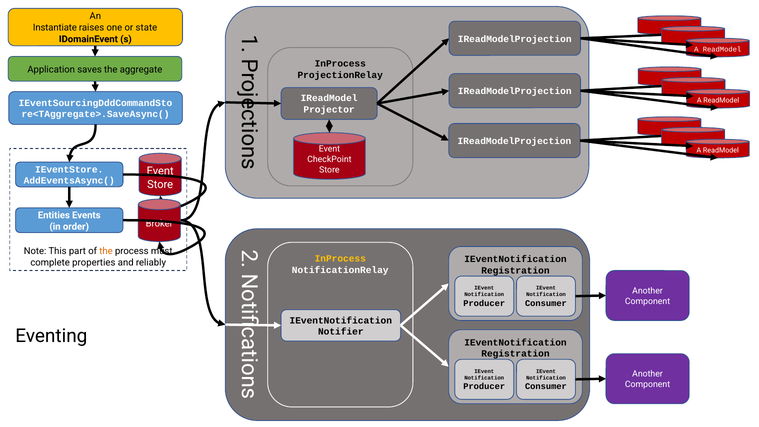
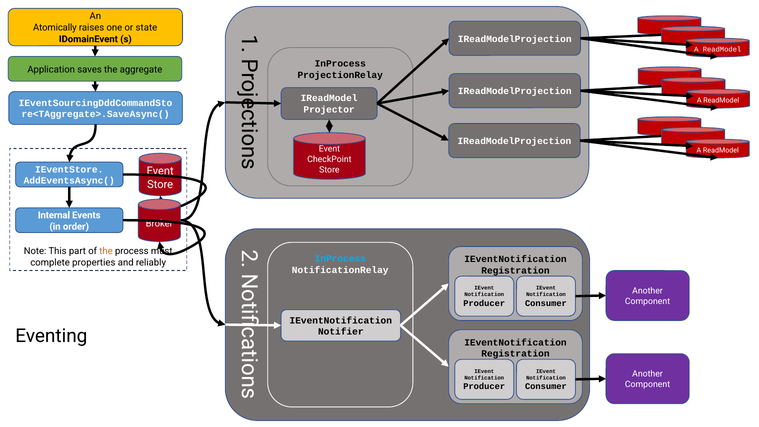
Instantiate: Instantiate -> Atomically (55, 28)
Entities: Entities -> Internal (54, 215)
InProcess colour: yellow -> light blue (340, 259)
